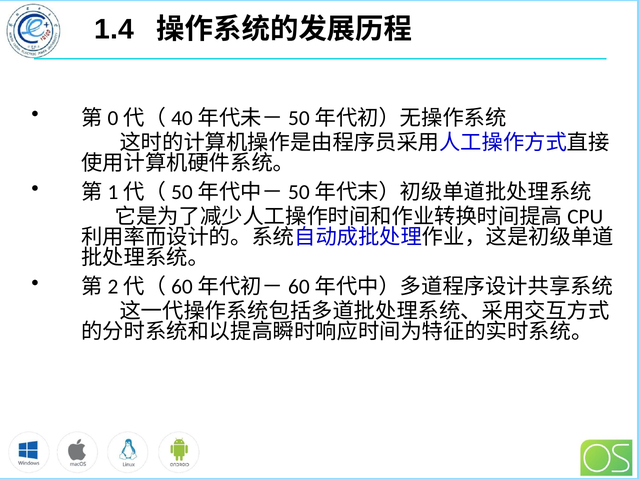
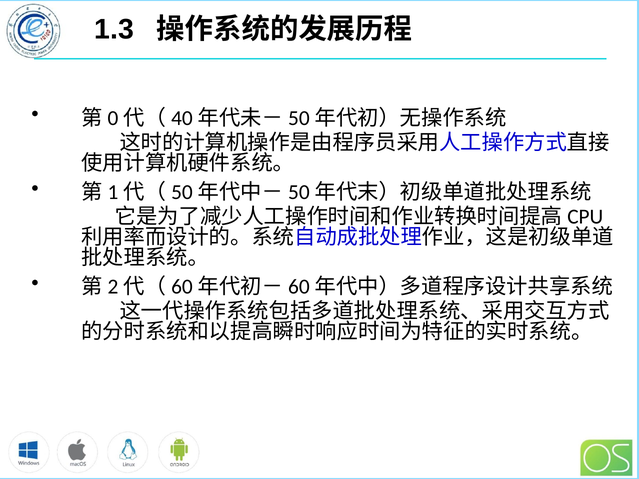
1.4: 1.4 -> 1.3 (114, 29)
